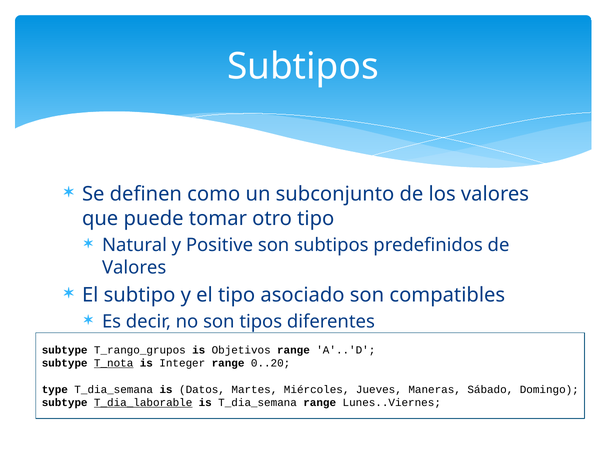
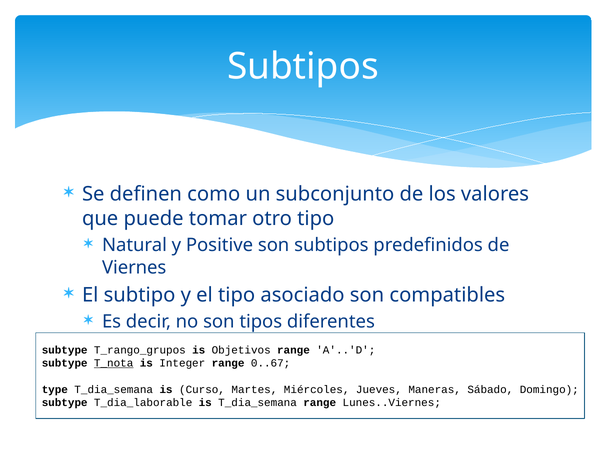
Valores: Valores -> Viernes (134, 267)
0..20: 0..20 -> 0..67 (271, 363)
Datos: Datos -> Curso (202, 389)
T_dia_laborable underline: present -> none (143, 402)
